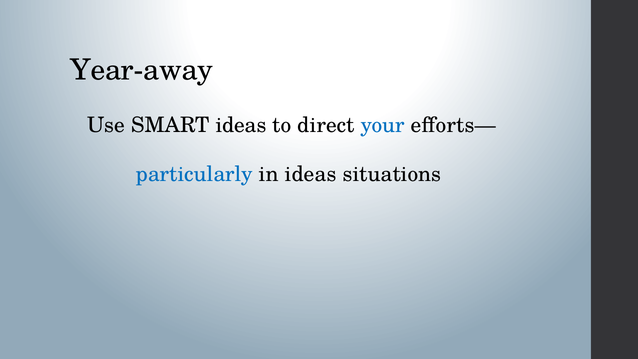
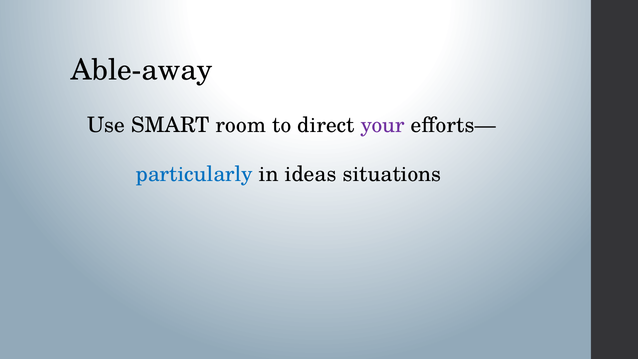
Year-away: Year-away -> Able-away (142, 70)
SMART ideas: ideas -> room (241, 125)
your colour: blue -> purple (383, 125)
